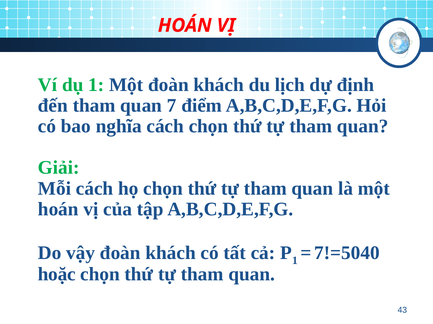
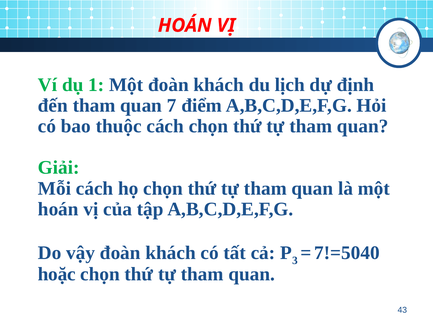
nghĩa: nghĩa -> thuộc (119, 126)
1: 1 -> 3 (295, 261)
